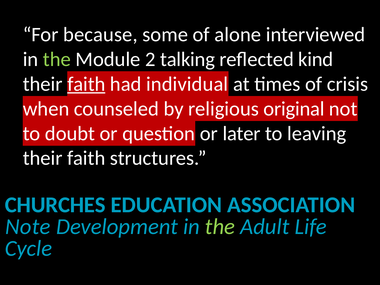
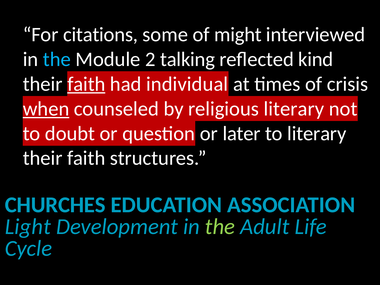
because: because -> citations (101, 35)
alone: alone -> might (238, 35)
the colour: light green -> light blue (57, 59)
when underline: none -> present (46, 109)
religious original: original -> literary (294, 109)
to leaving: leaving -> literary (317, 133)
Note: Note -> Light (28, 227)
